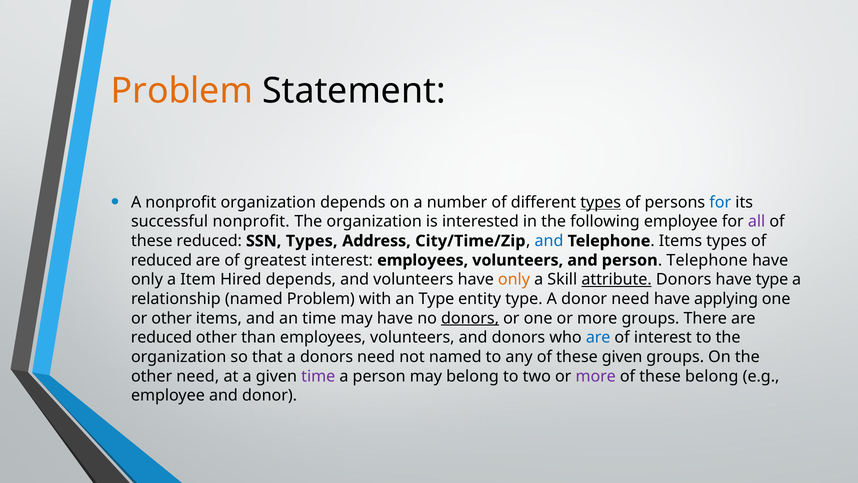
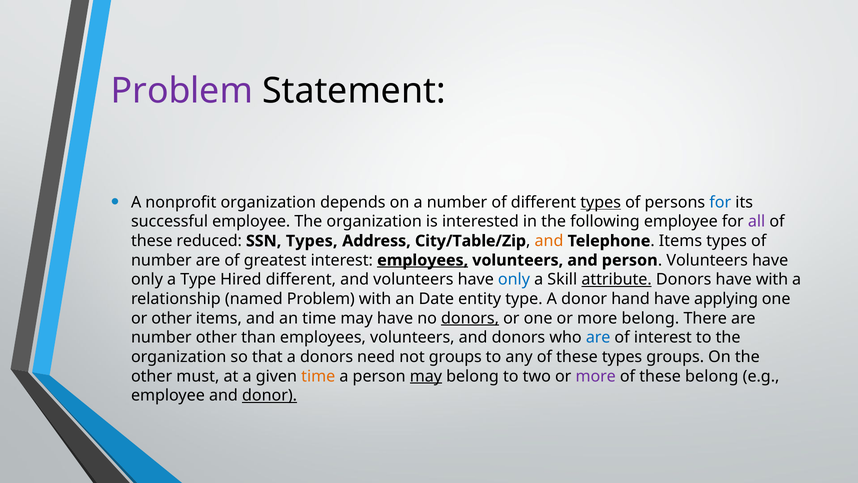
Problem colour: orange -> purple (182, 91)
successful nonprofit: nonprofit -> employee (251, 221)
City/Time/Zip: City/Time/Zip -> City/Table/Zip (470, 241)
and colour: blue -> orange (549, 241)
reduced: reduced -> number (161, 260)
employees underline: none -> present (423, 260)
Telephone: Telephone -> Volunteers (707, 260)
a Item: Item -> Type (198, 279)
Hired depends: depends -> different (301, 279)
only colour: orange -> blue (514, 279)
have type: type -> with (772, 279)
an Type: Type -> Date (436, 299)
donor need: need -> hand (631, 299)
more groups: groups -> belong (650, 318)
reduced: reduced -> number (161, 337)
not named: named -> groups (455, 357)
these given: given -> types (622, 357)
other need: need -> must (198, 376)
time colour: purple -> orange (318, 376)
may underline: none -> present (426, 376)
donor underline: none -> present (270, 395)
